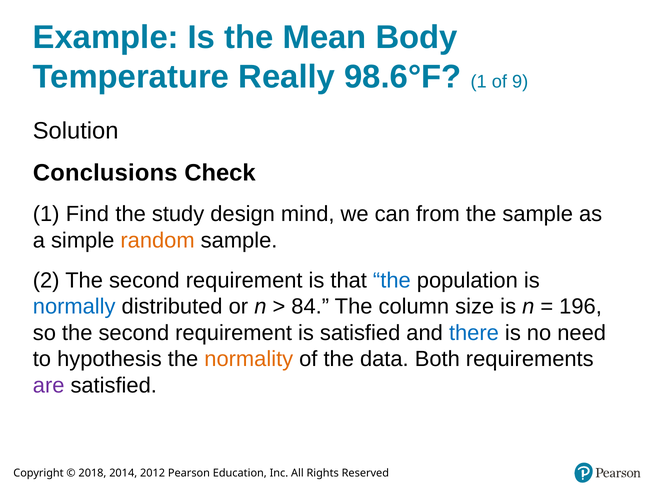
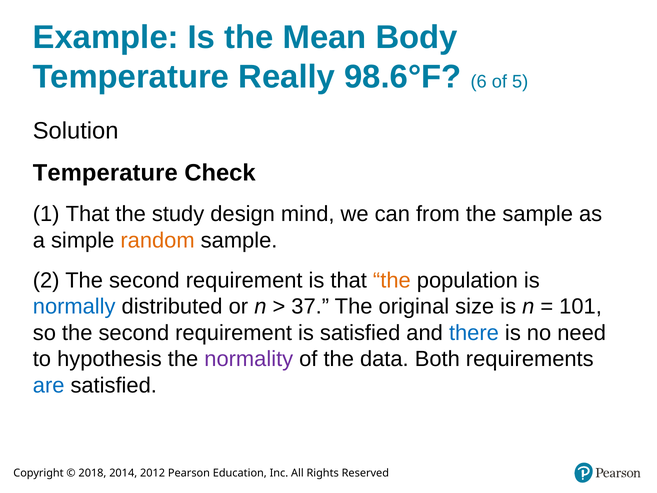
98.6°F 1: 1 -> 6 (479, 82)
9: 9 -> 5 (520, 82)
Conclusions: Conclusions -> Temperature (105, 173)
1 Find: Find -> That (88, 214)
the colour: blue -> orange (392, 280)
84: 84 -> 37 (310, 306)
column: column -> original (414, 306)
196: 196 -> 101 (581, 306)
normality colour: orange -> purple (249, 359)
are colour: purple -> blue (49, 385)
